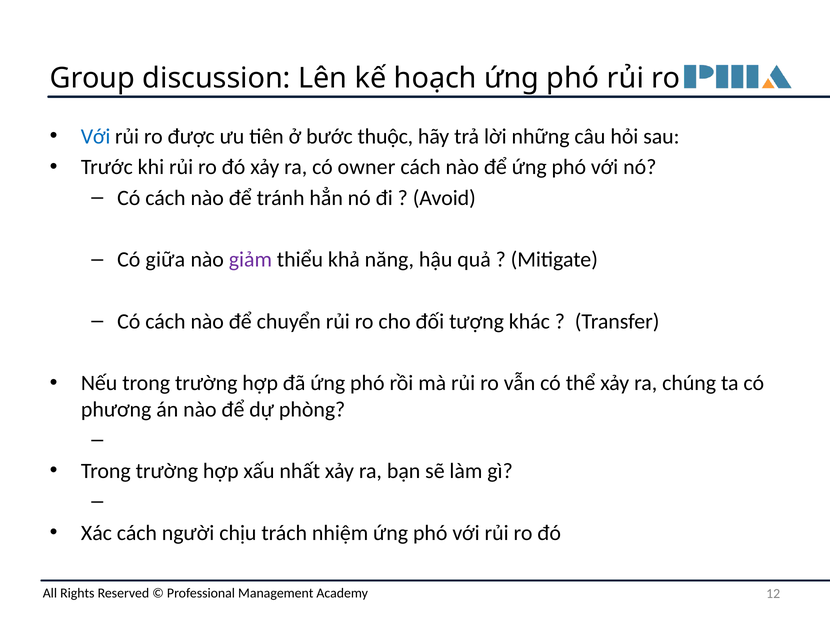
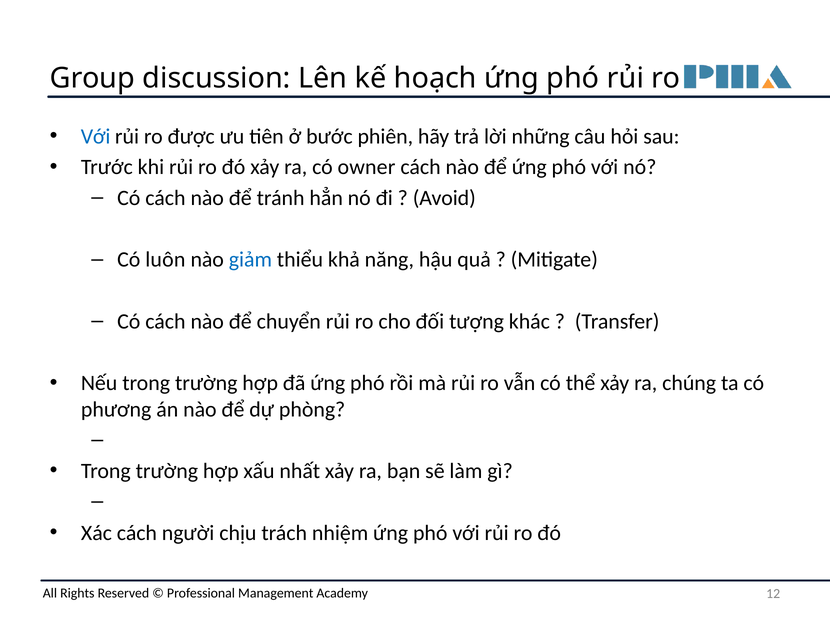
thuộc: thuộc -> phiên (385, 136)
giữa: giữa -> luôn (165, 260)
giảm colour: purple -> blue (250, 260)
